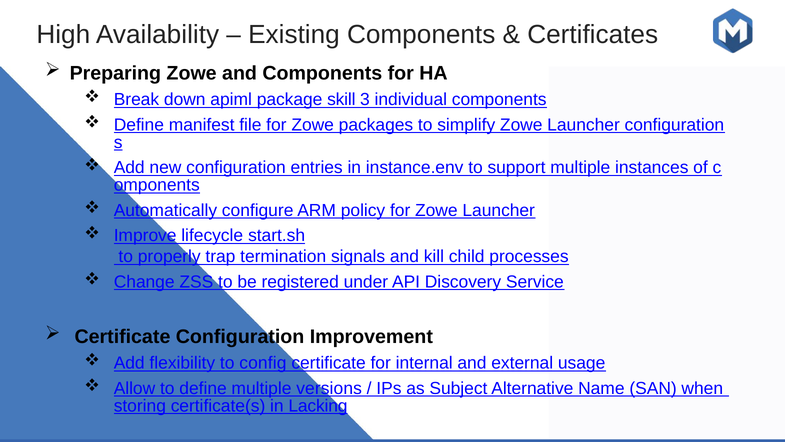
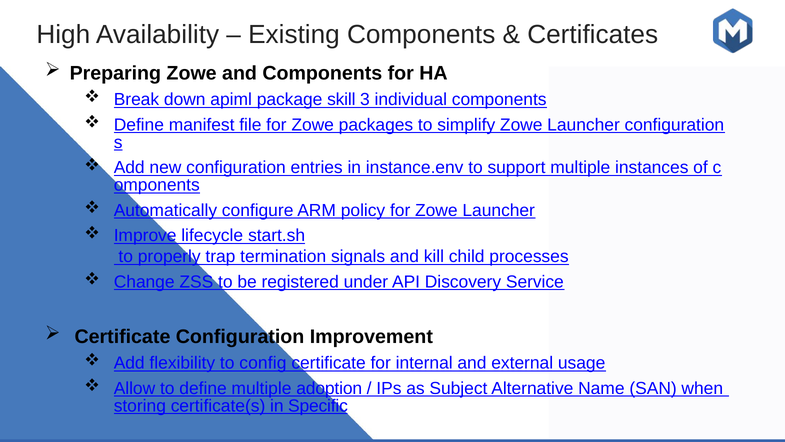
versions: versions -> adoption (329, 388)
Lacking: Lacking -> Specific (318, 405)
